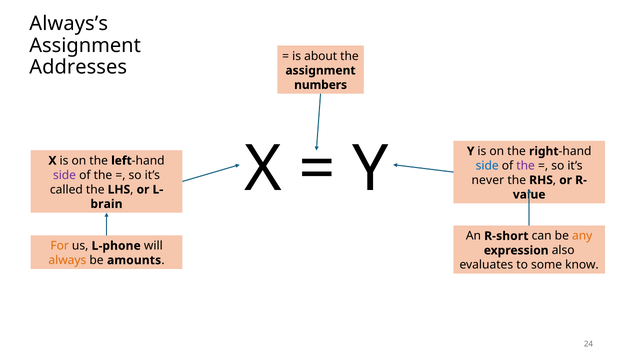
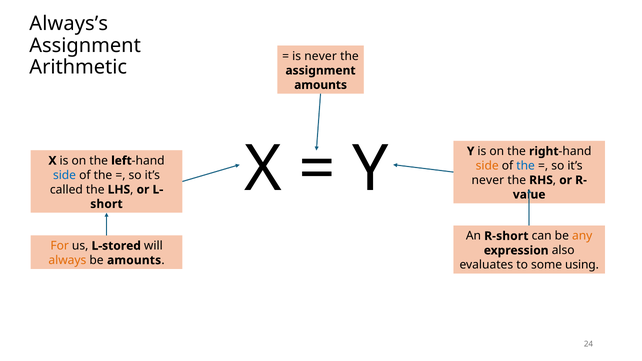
is about: about -> never (321, 56)
Addresses: Addresses -> Arithmetic (78, 67)
numbers: numbers -> amounts (321, 85)
side colour: blue -> orange (487, 166)
the colour: purple -> blue (526, 166)
side colour: purple -> blue (65, 175)
brain: brain -> short (106, 204)
L-phone: L-phone -> L-stored (116, 246)
know: know -> using (582, 265)
